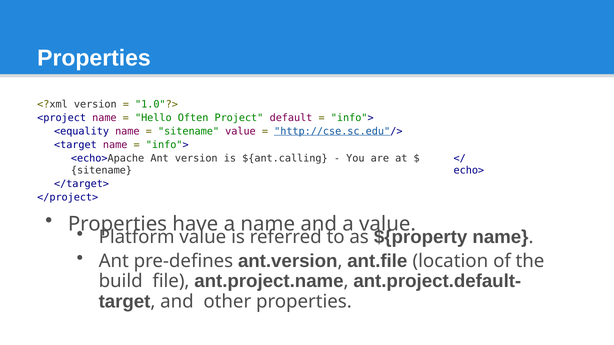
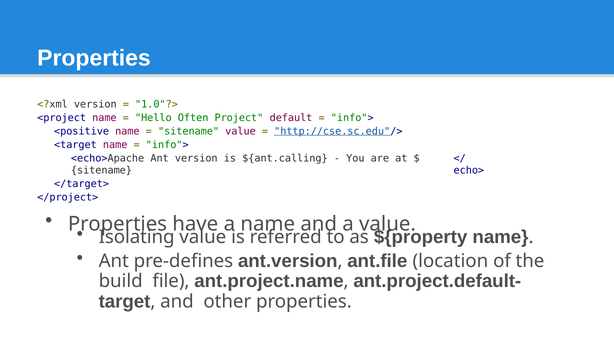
<equality: <equality -> <positive (82, 132)
Platform: Platform -> Isolating (137, 237)
